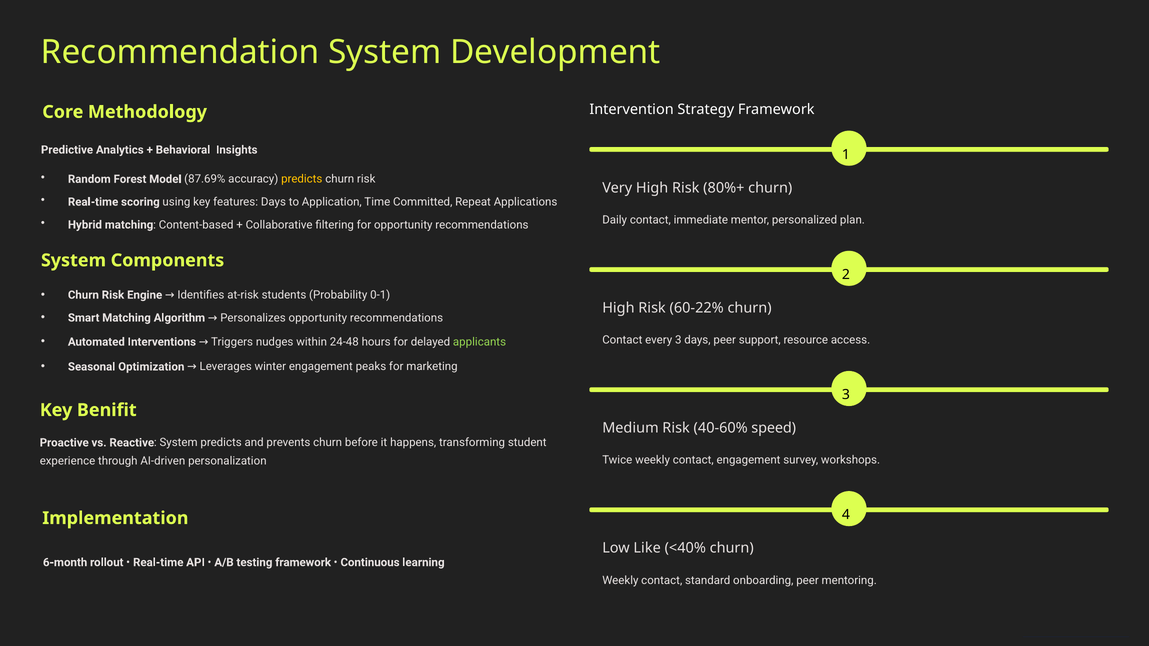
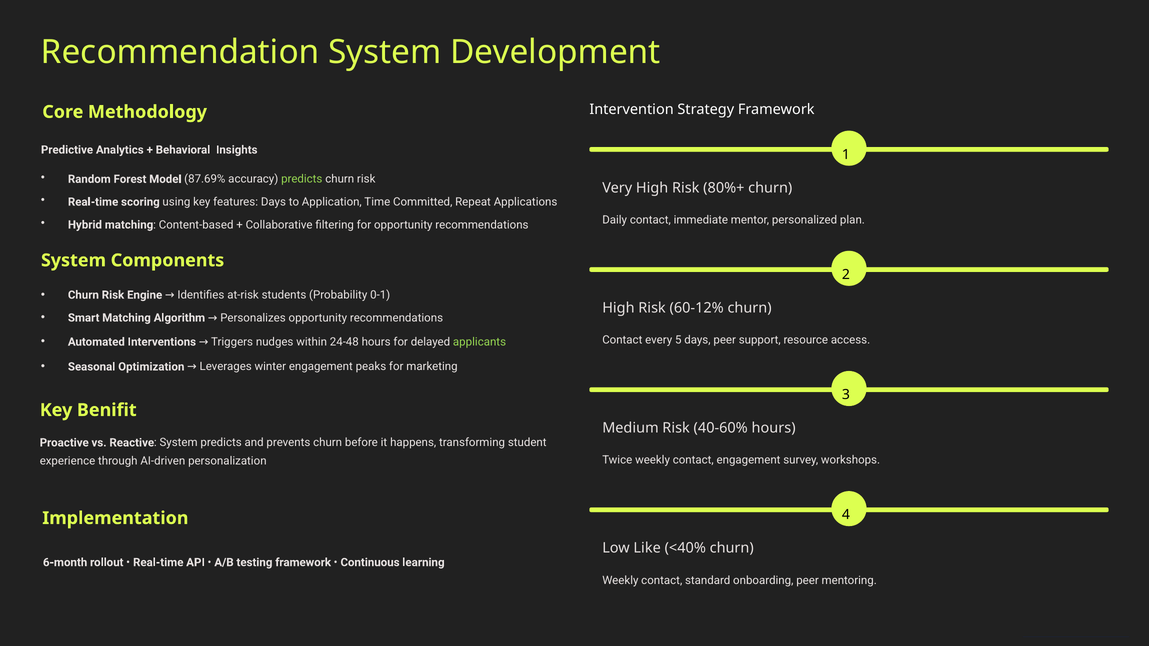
predicts colour: yellow -> light green (302, 179)
60-22%: 60-22% -> 60-12% (697, 308)
every 3: 3 -> 5 (678, 340)
40-60% speed: speed -> hours (774, 428)
